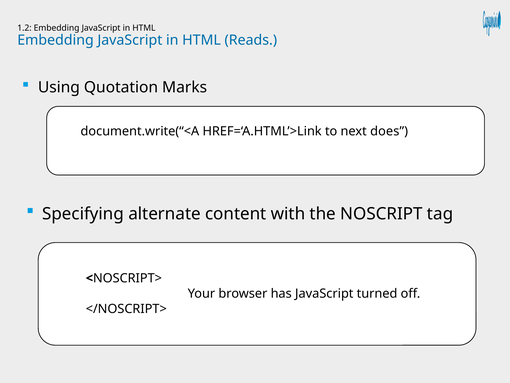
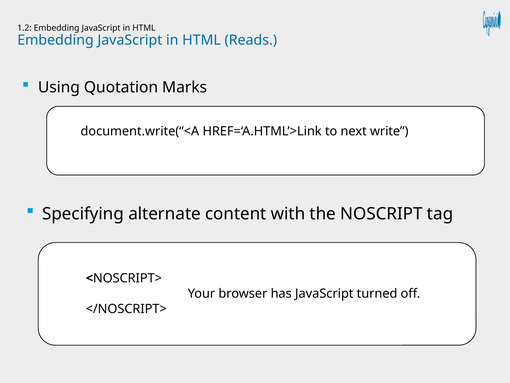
does: does -> write (389, 131)
